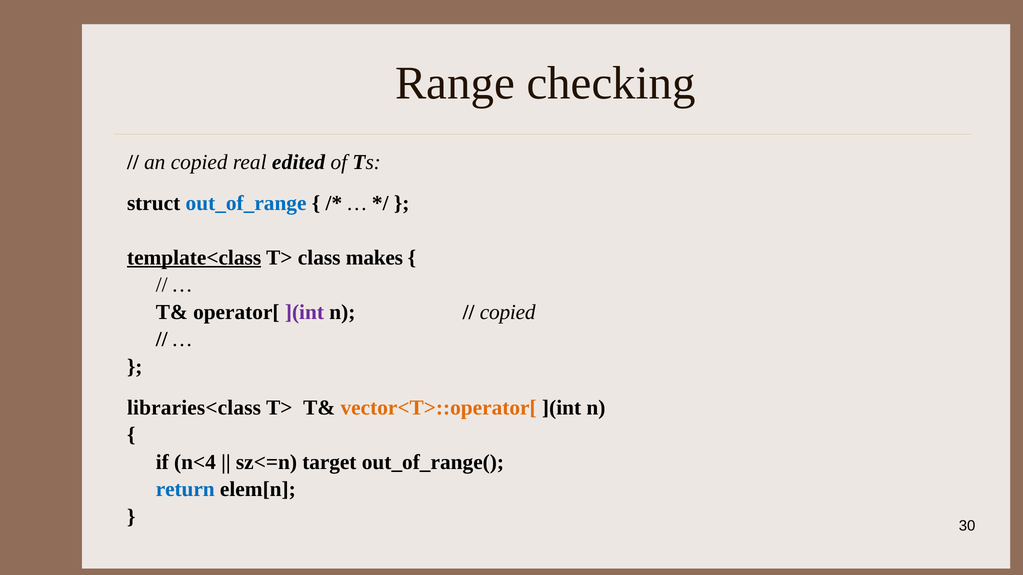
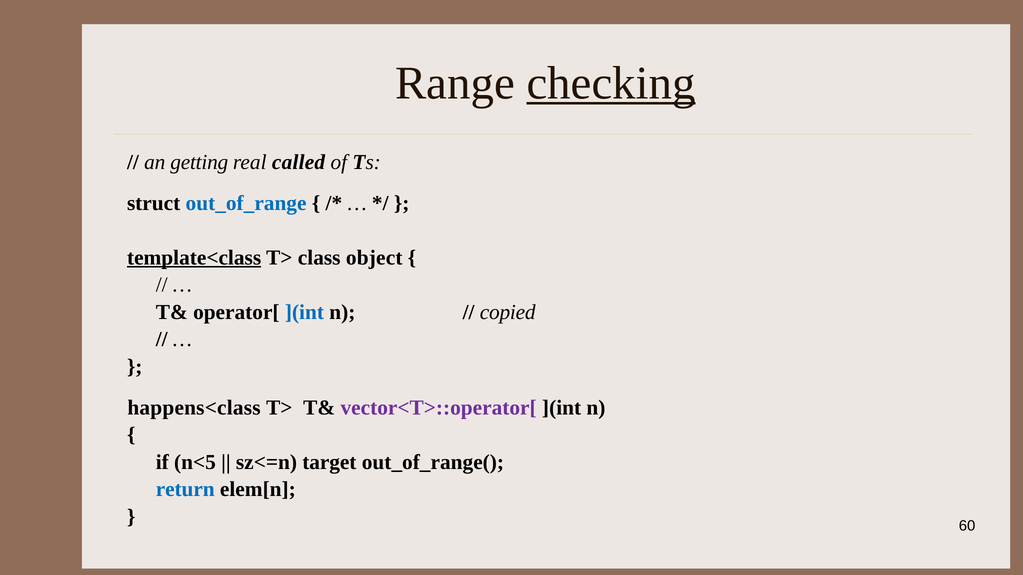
checking underline: none -> present (611, 83)
an copied: copied -> getting (199, 162)
edited: edited -> called (299, 162)
makes: makes -> object (374, 258)
](int colour: purple -> blue (304, 312)
libraries<class: libraries<class -> happens<class (194, 408)
vector<T>::operator[ colour: orange -> purple (439, 408)
n<4: n<4 -> n<5 (195, 462)
30: 30 -> 60 (967, 526)
